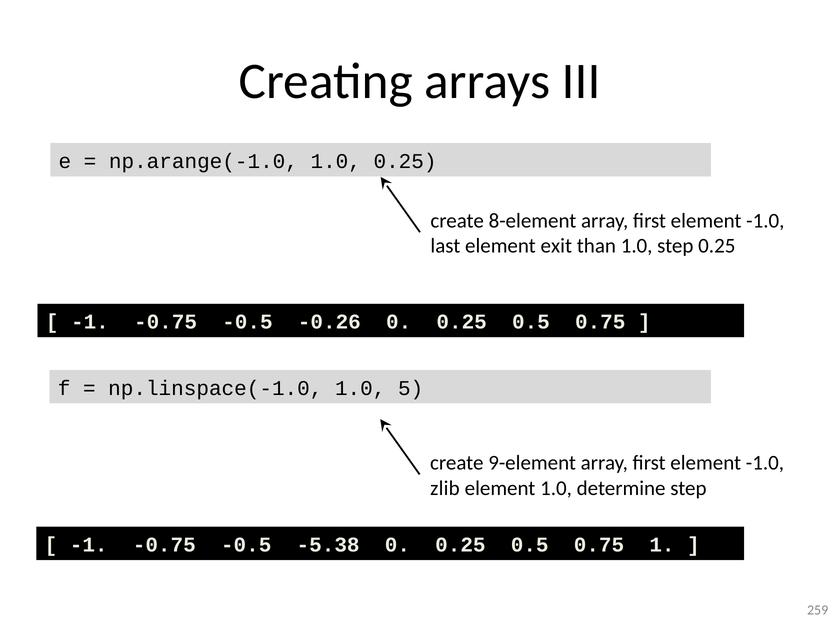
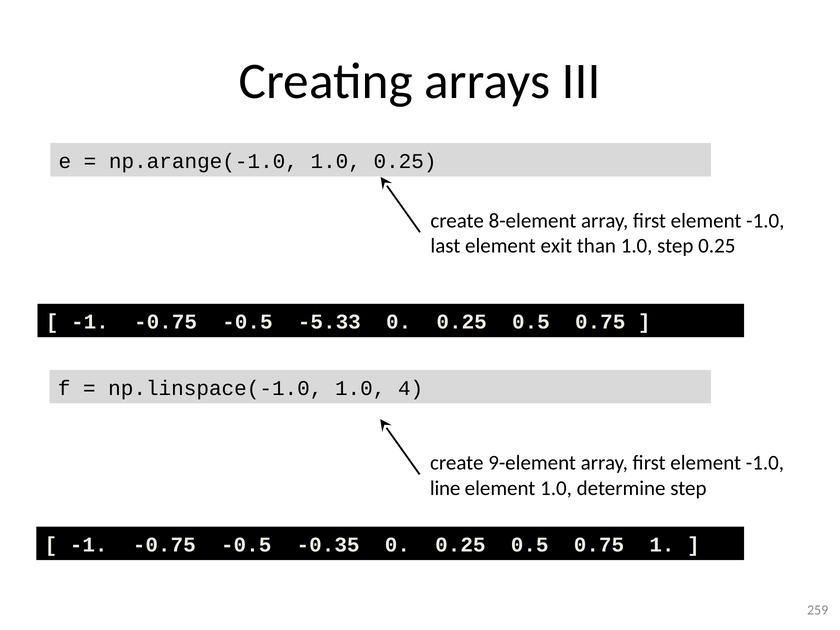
-0.26: -0.26 -> -5.33 (329, 322)
5: 5 -> 4 (411, 388)
zlib: zlib -> line (445, 488)
-5.38: -5.38 -> -0.35 (328, 545)
